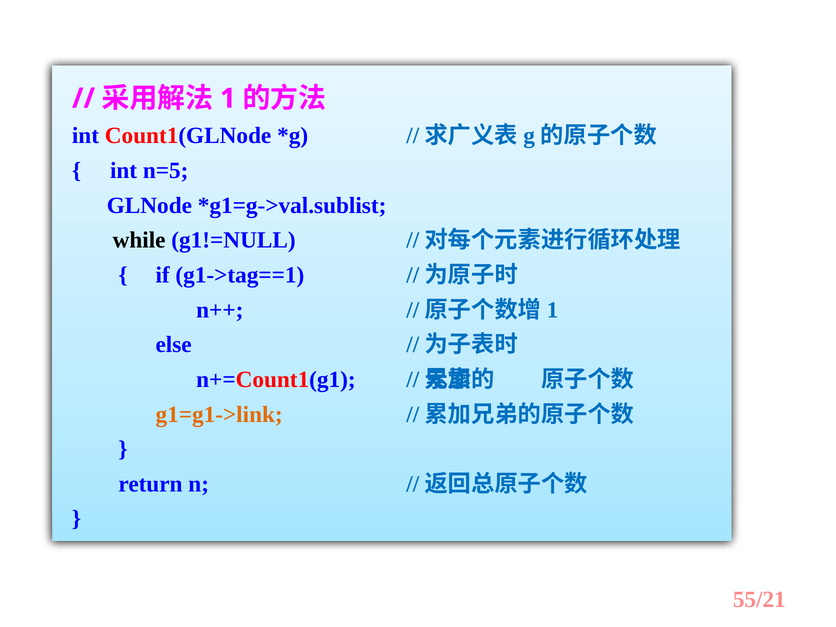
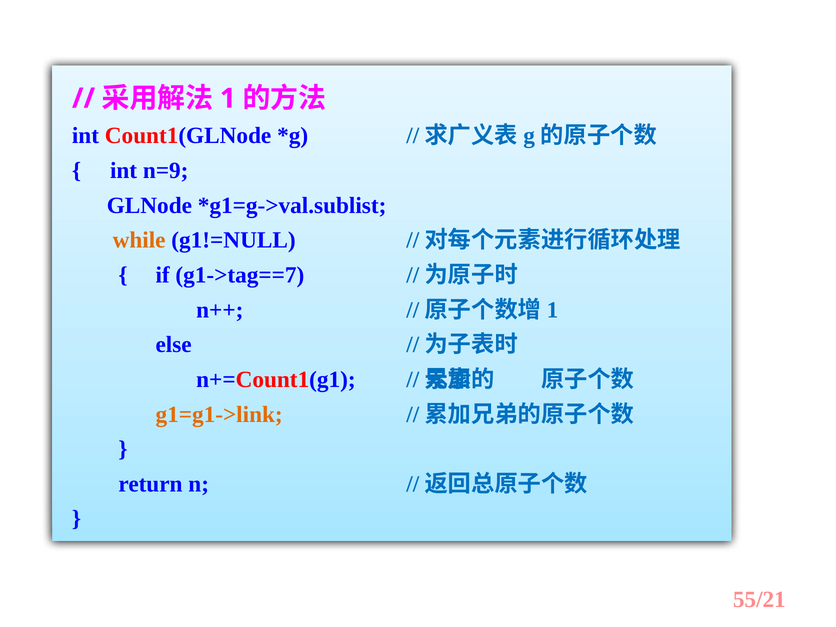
n=5: n=5 -> n=9 (166, 171)
while colour: black -> orange (139, 240)
g1->tag==1: g1->tag==1 -> g1->tag==7 (240, 275)
